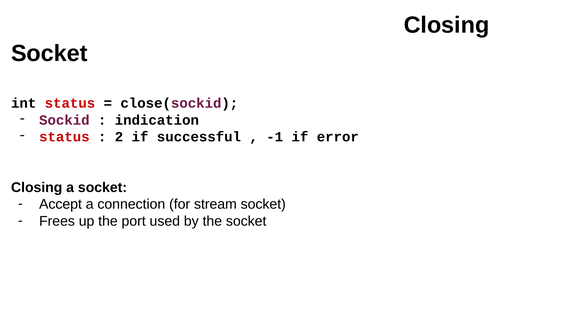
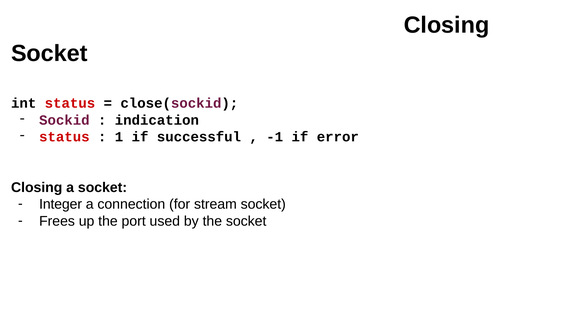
2: 2 -> 1 (119, 137)
Accept: Accept -> Integer (61, 204)
